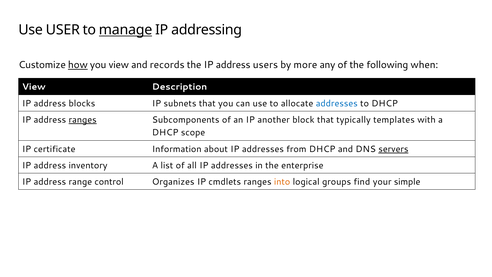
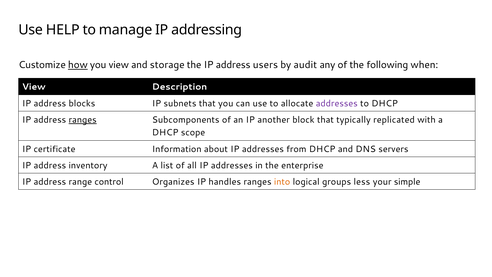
USER: USER -> HELP (63, 30)
manage underline: present -> none (126, 30)
records: records -> storage (167, 65)
more: more -> audit (305, 65)
addresses colour: blue -> purple (337, 103)
templates: templates -> replicated (394, 120)
servers underline: present -> none (393, 149)
cmdlets: cmdlets -> handles (225, 182)
find: find -> less (362, 182)
